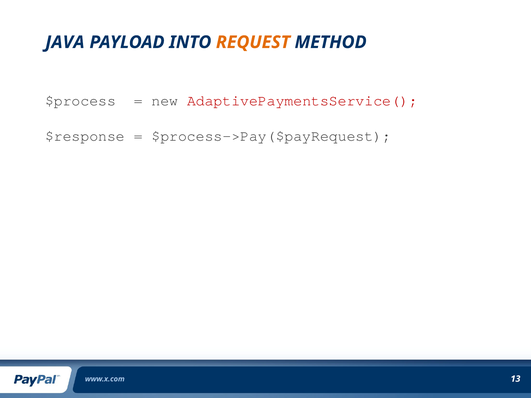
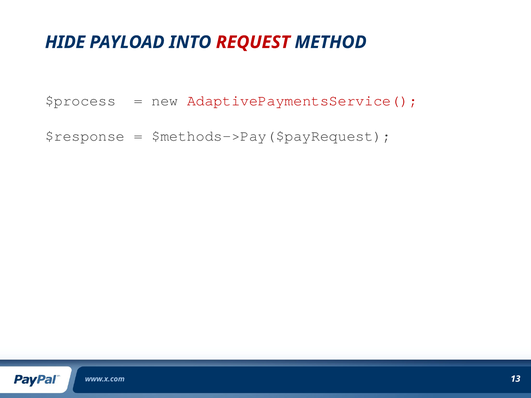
JAVA: JAVA -> HIDE (65, 42)
REQUEST colour: orange -> red (253, 42)
$process->Pay($payRequest: $process->Pay($payRequest -> $methods->Pay($payRequest (271, 136)
